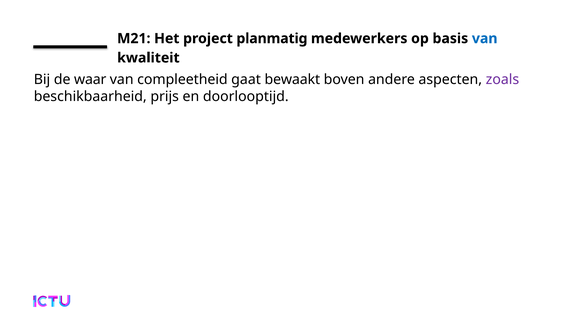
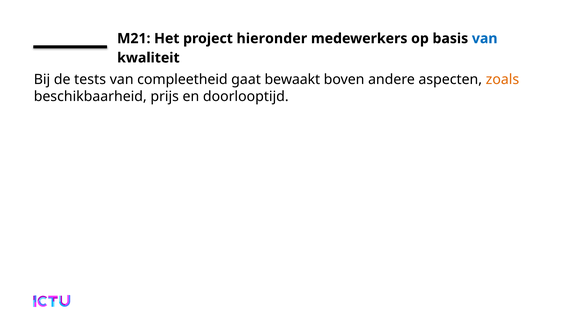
planmatig: planmatig -> hieronder (272, 38)
waar: waar -> tests (90, 79)
zoals colour: purple -> orange (502, 79)
